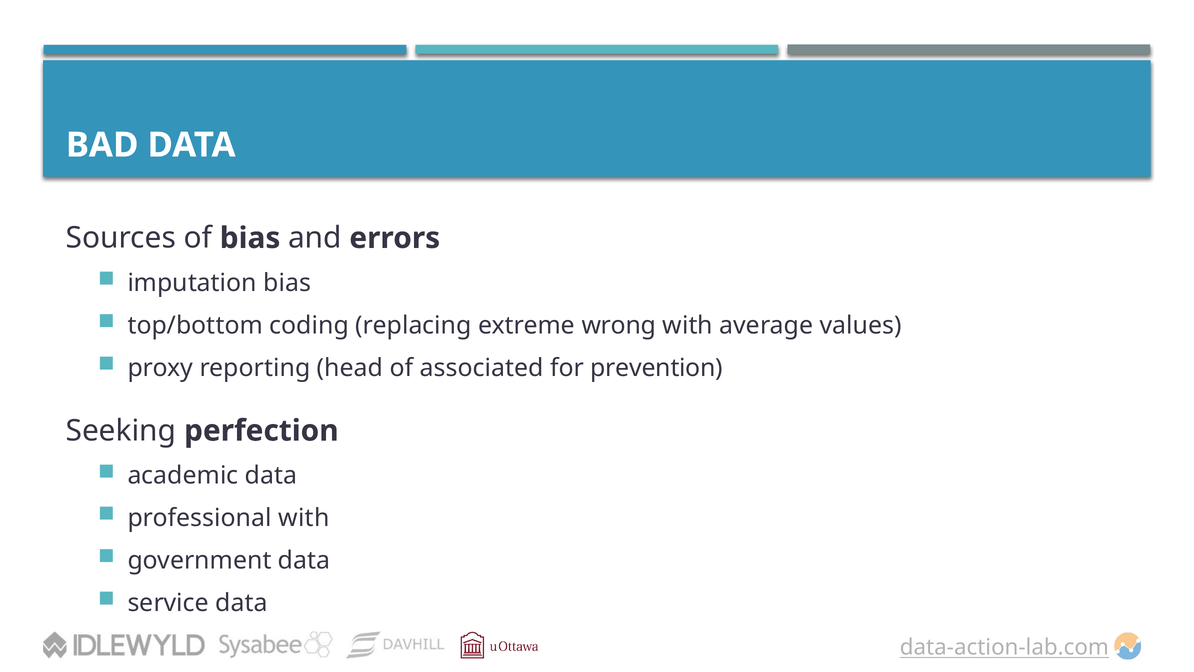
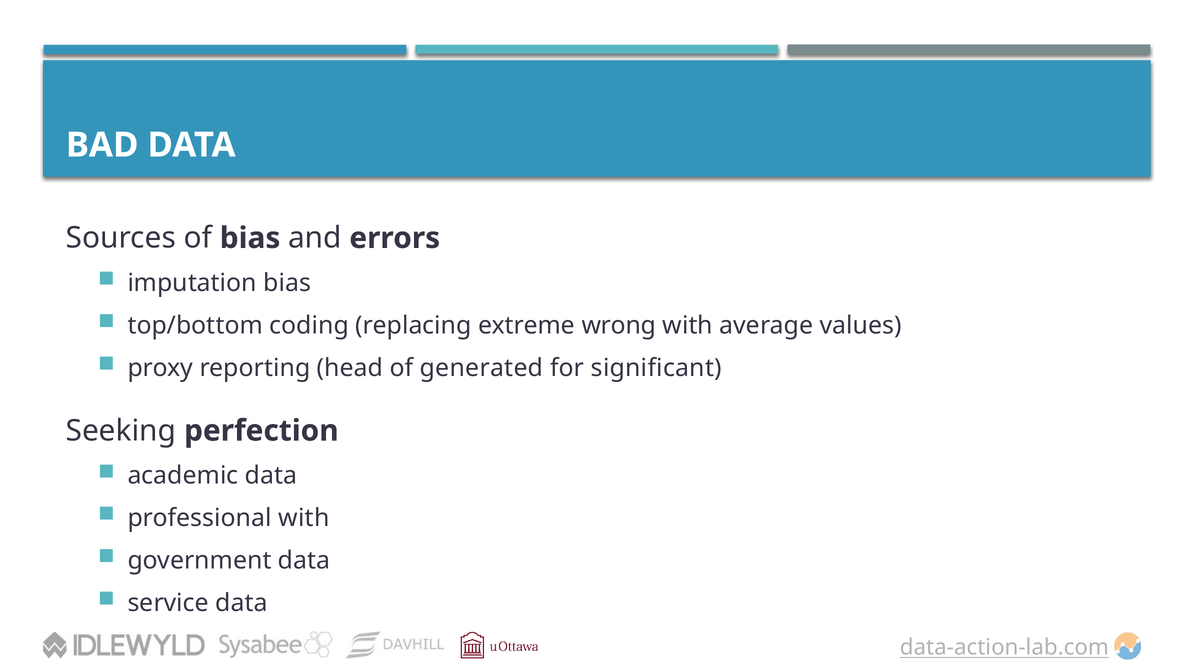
associated: associated -> generated (482, 368)
prevention: prevention -> significant (656, 368)
